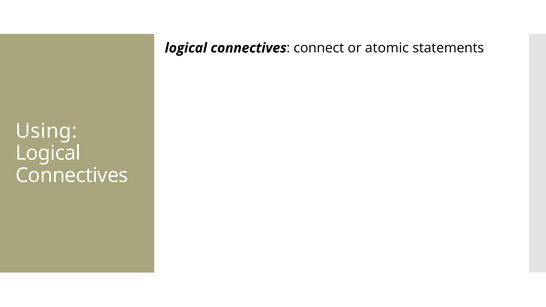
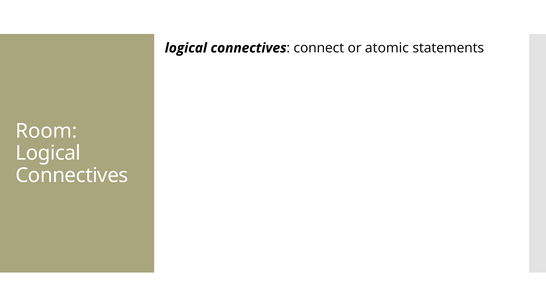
Using: Using -> Room (46, 131)
